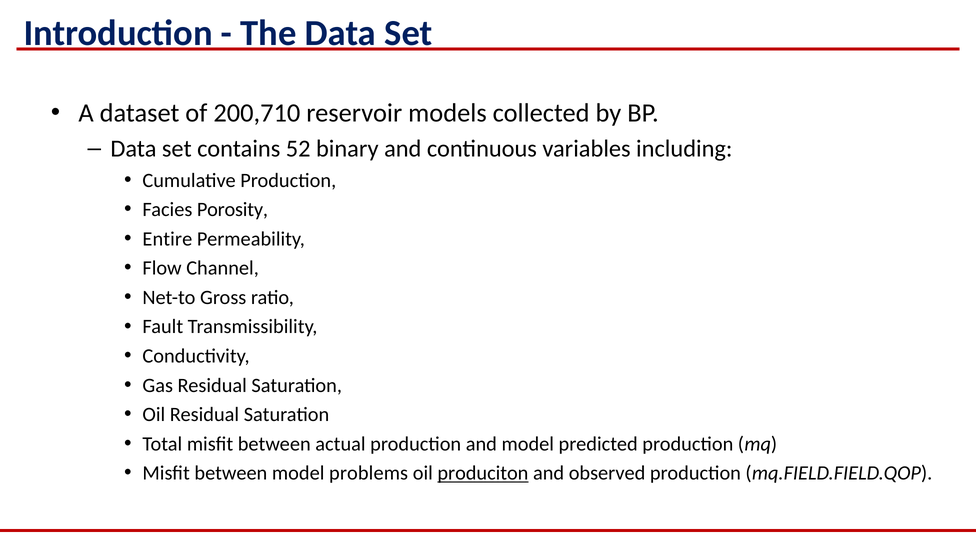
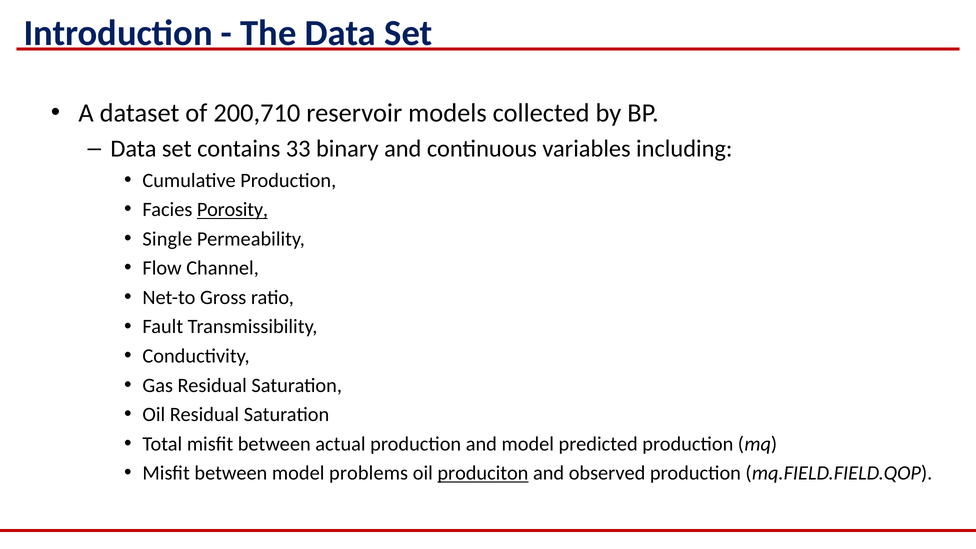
52: 52 -> 33 (298, 149)
Porosity underline: none -> present (232, 210)
Entire: Entire -> Single (167, 239)
